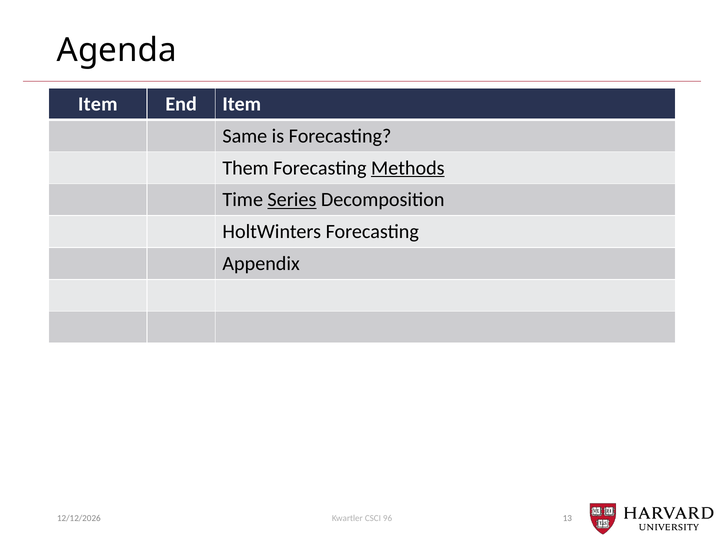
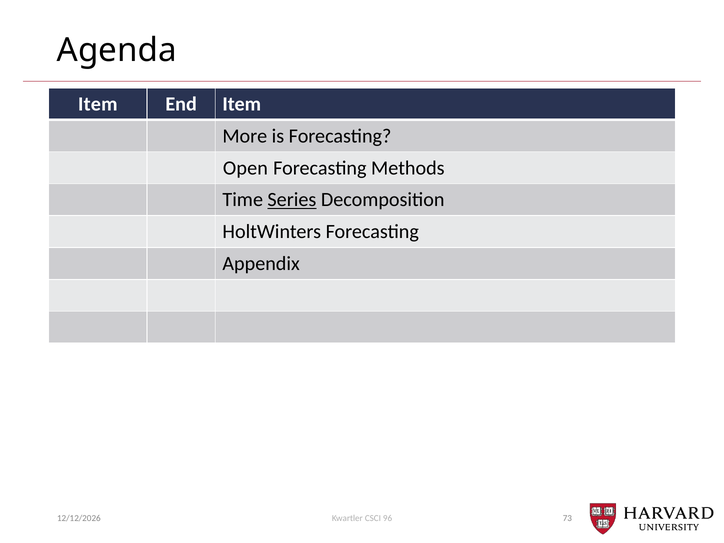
Same: Same -> More (245, 136)
Them: Them -> Open (245, 168)
Methods underline: present -> none (408, 168)
13: 13 -> 73 (567, 518)
